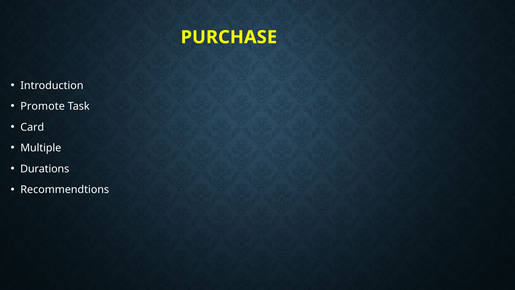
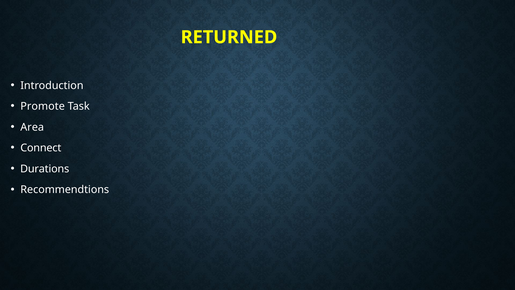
PURCHASE: PURCHASE -> RETURNED (229, 37)
Card: Card -> Area (32, 127)
Multiple: Multiple -> Connect (41, 148)
